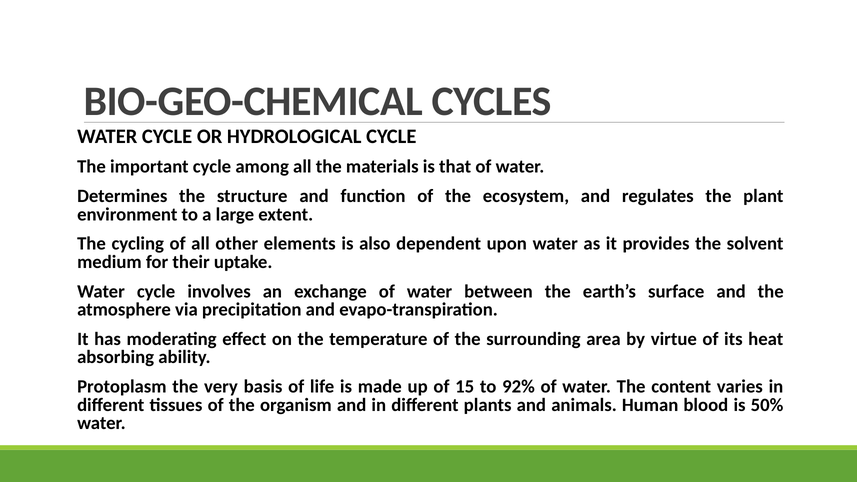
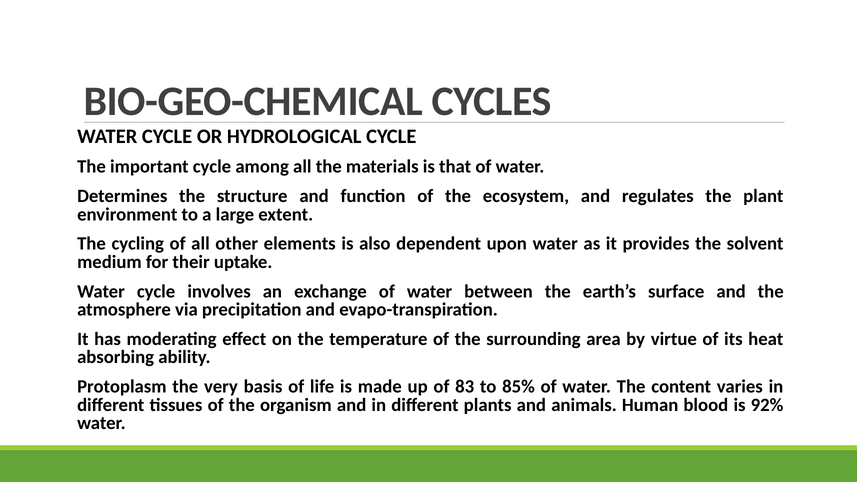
15: 15 -> 83 (465, 387)
92%: 92% -> 85% (519, 387)
50%: 50% -> 92% (767, 405)
